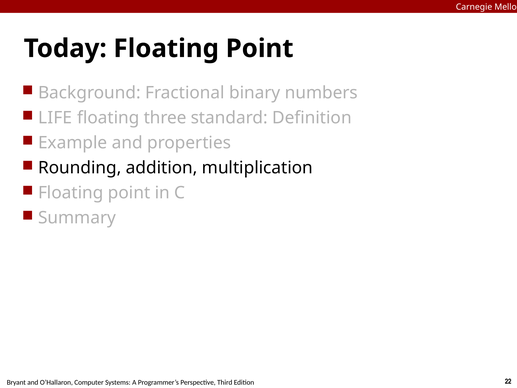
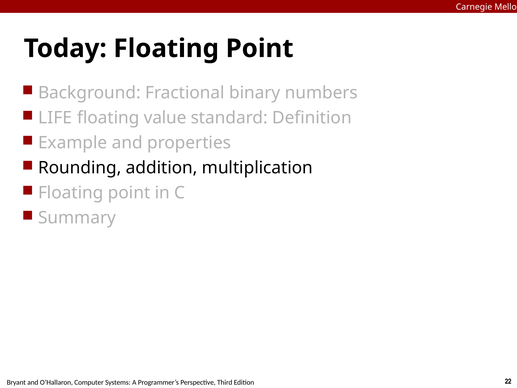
three: three -> value (165, 118)
